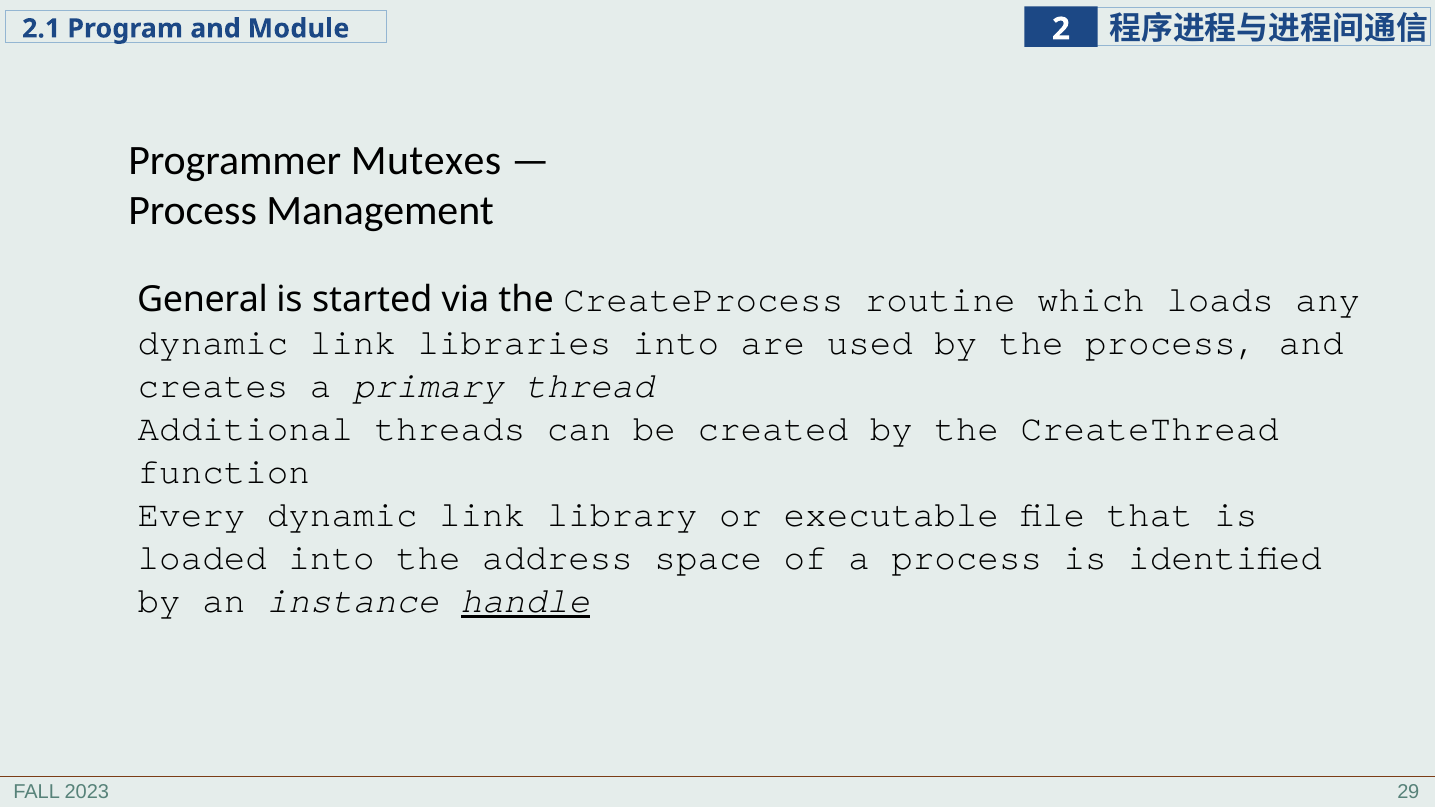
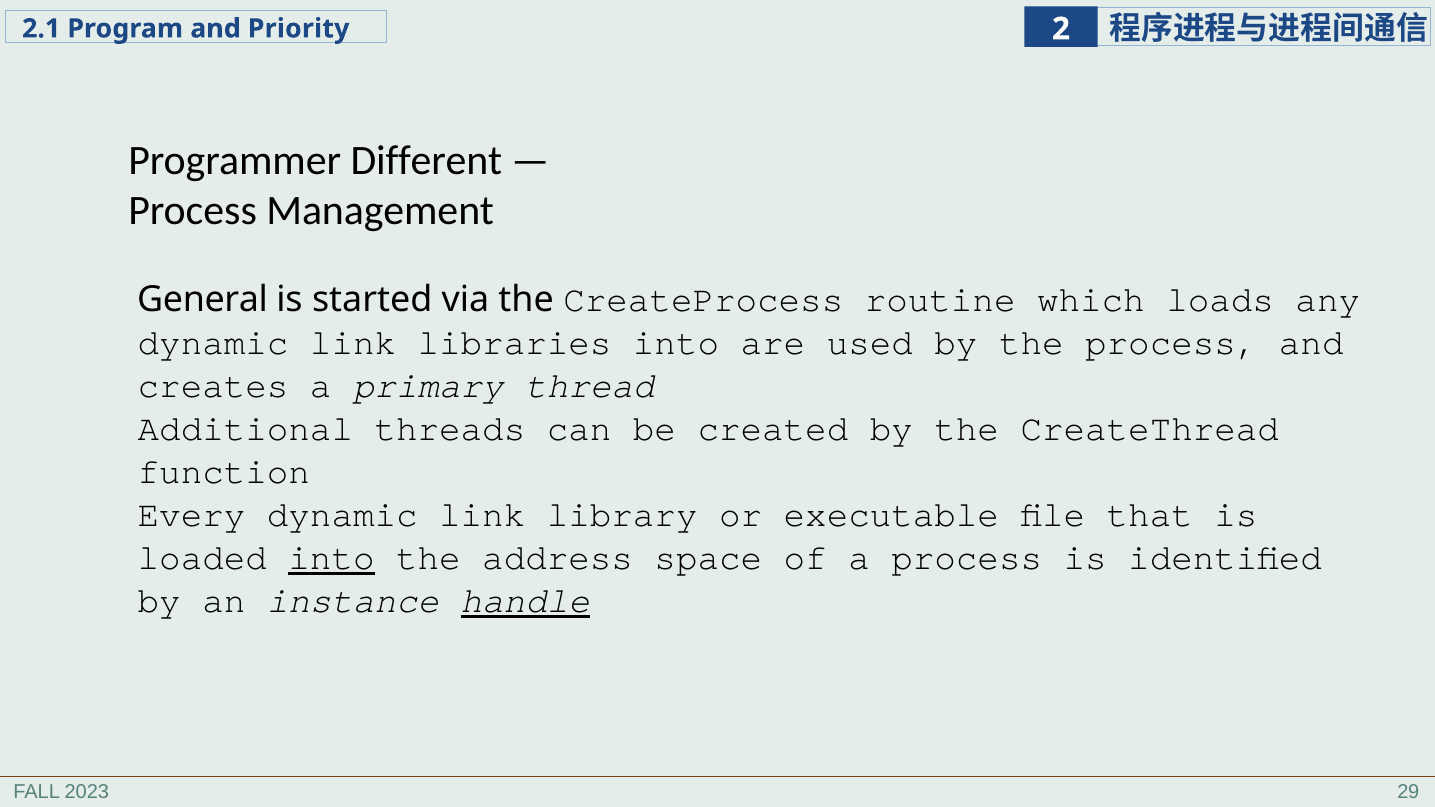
Module: Module -> Priority (299, 29)
Mutexes: Mutexes -> Different (426, 161)
into underline: none -> present (332, 558)
